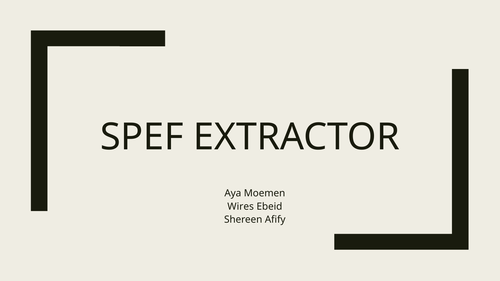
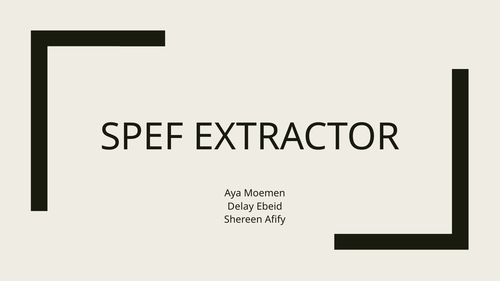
Wires: Wires -> Delay (241, 207)
